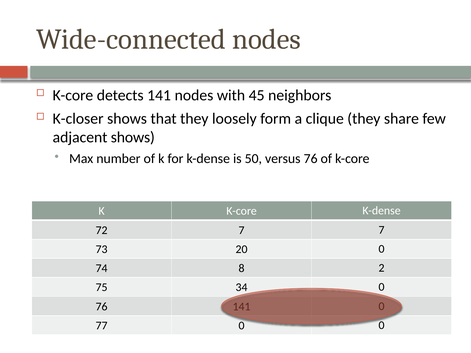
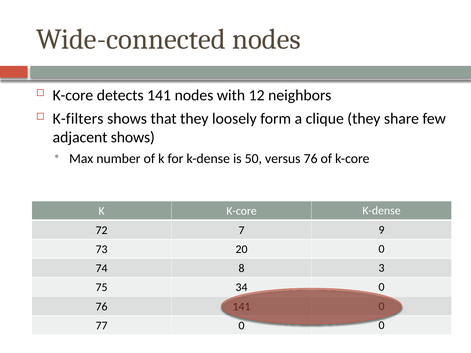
45: 45 -> 12 (257, 95)
K-closer: K-closer -> K-filters (78, 119)
7 7: 7 -> 9 (382, 230)
2: 2 -> 3 (382, 268)
